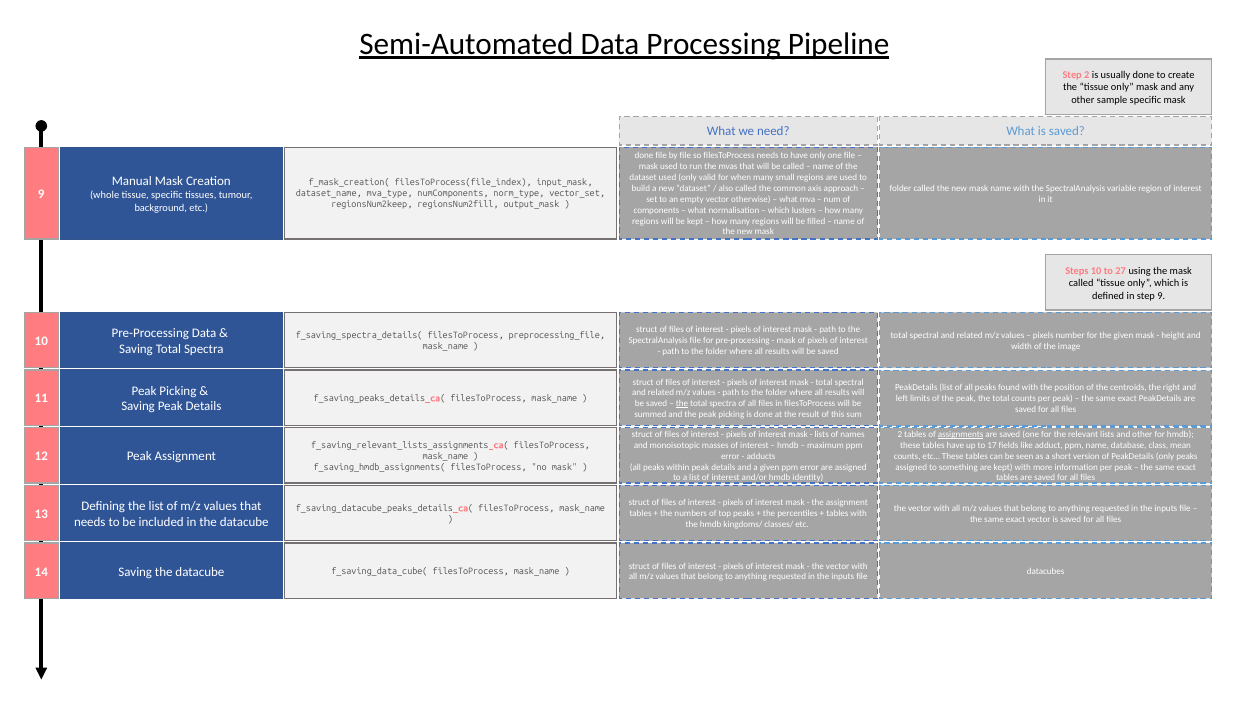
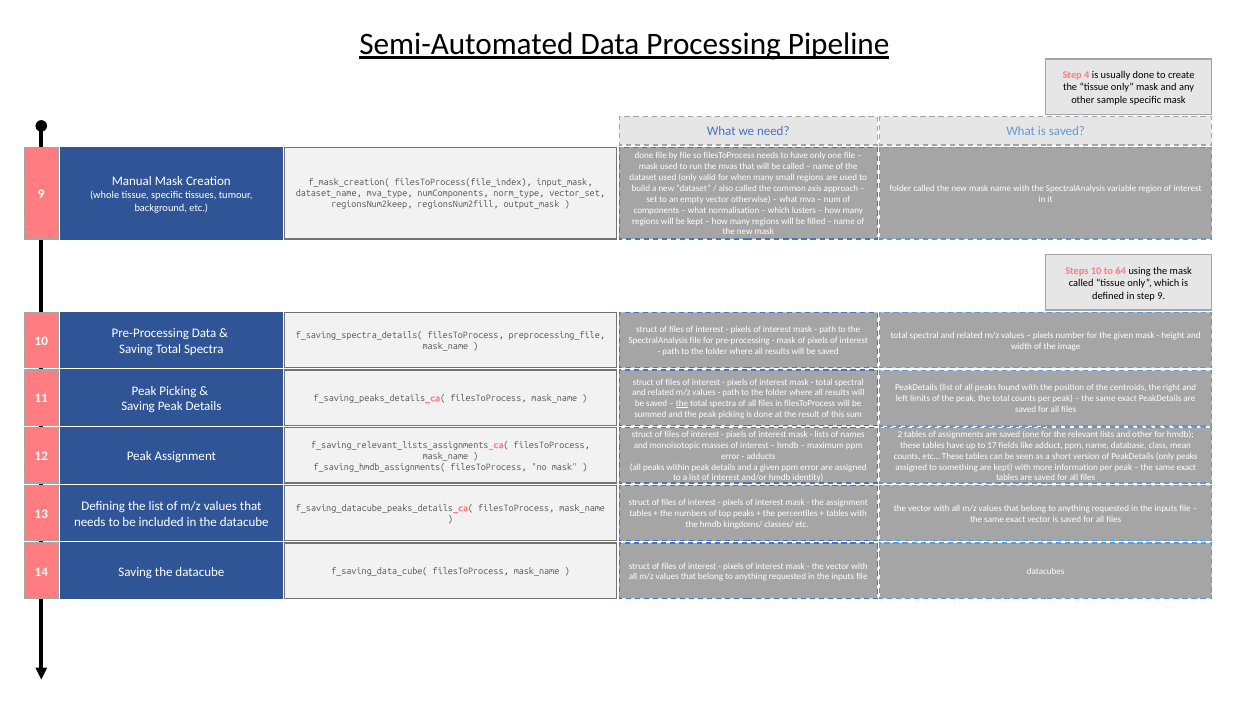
Step 2: 2 -> 4 (1087, 75)
27: 27 -> 64 (1121, 271)
assignments underline: present -> none (961, 434)
